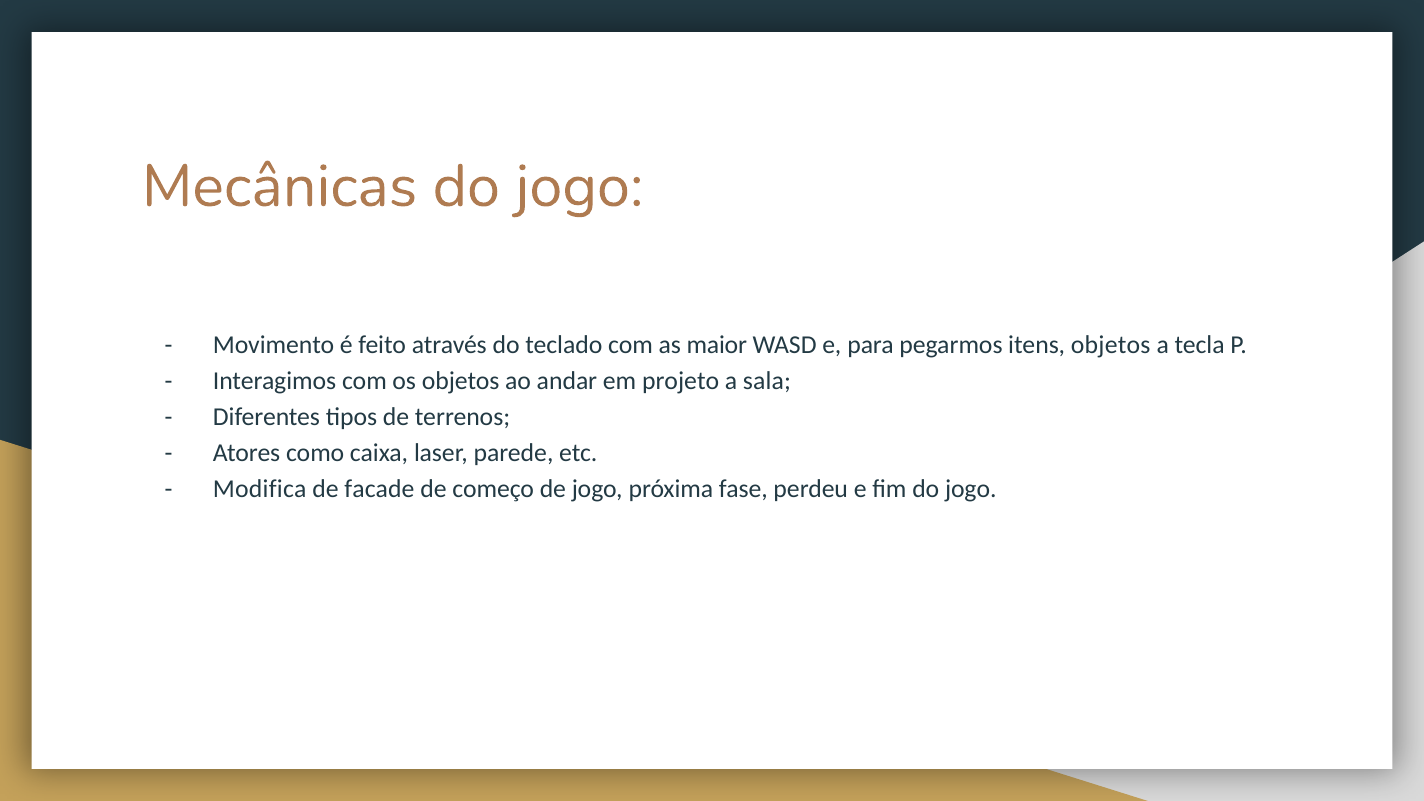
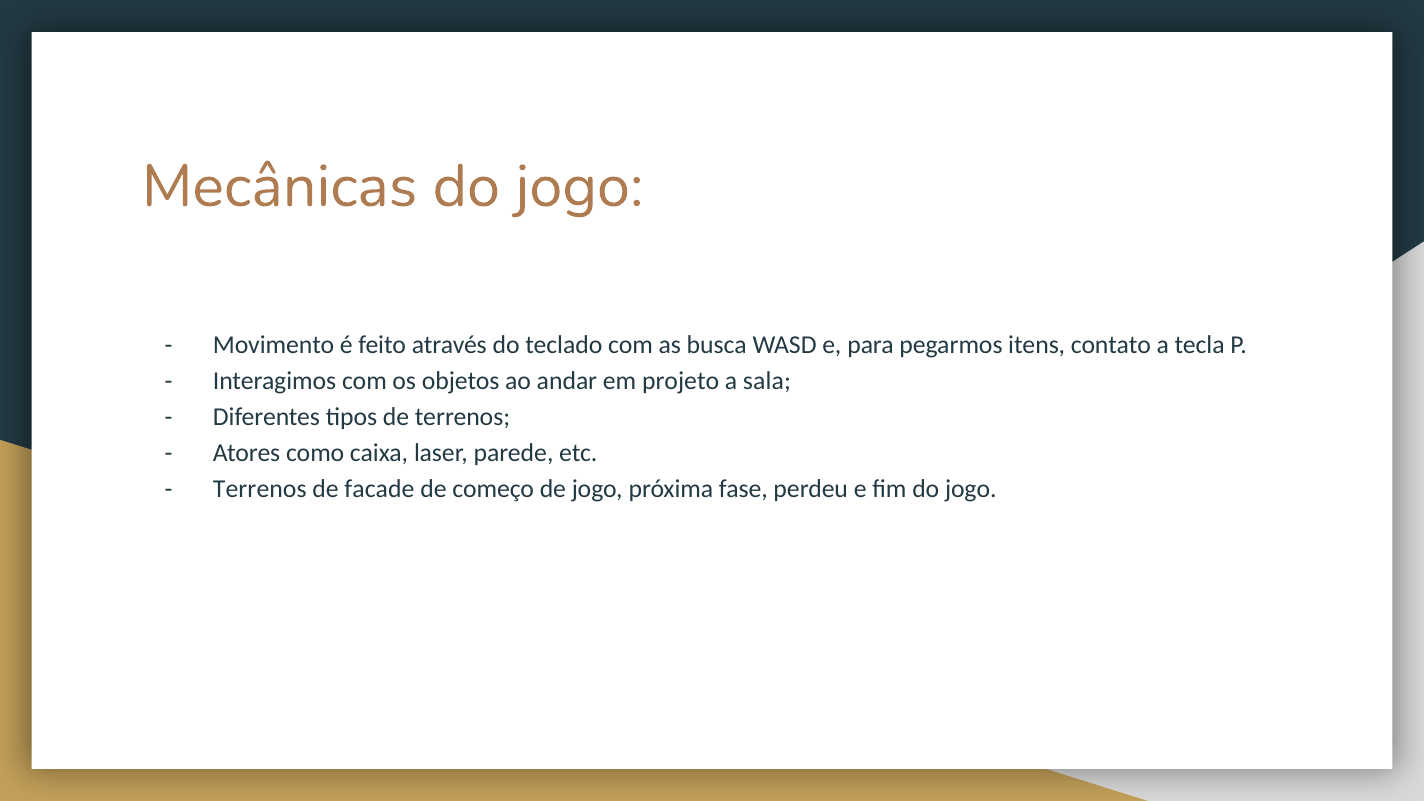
maior: maior -> busca (717, 345)
itens objetos: objetos -> contato (1111, 345)
Modifica: Modifica -> Terrenos (260, 489)
